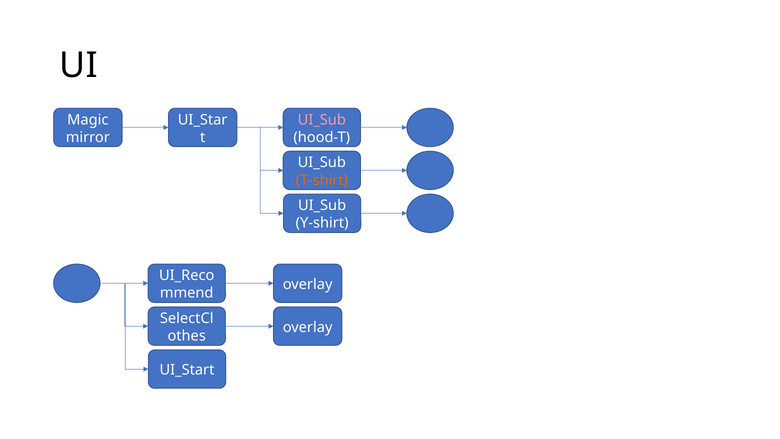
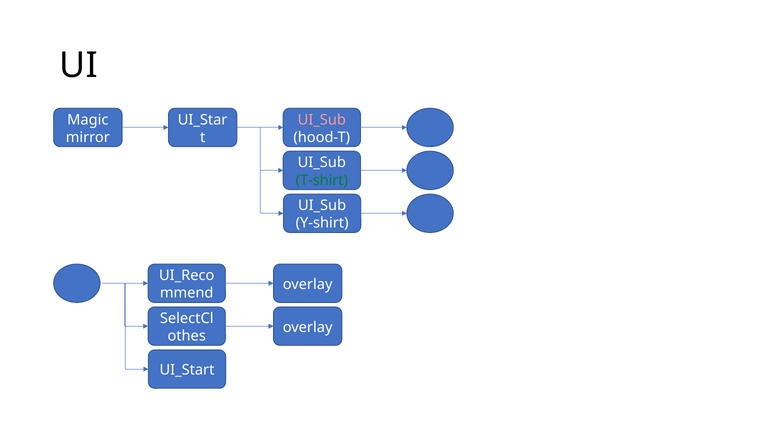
T-shirt colour: orange -> green (322, 180)
